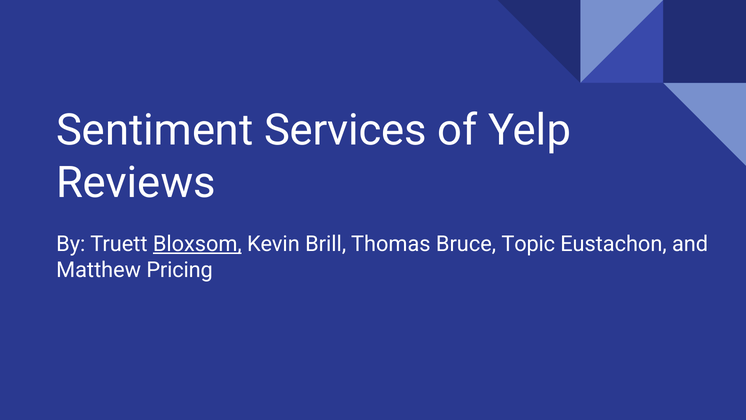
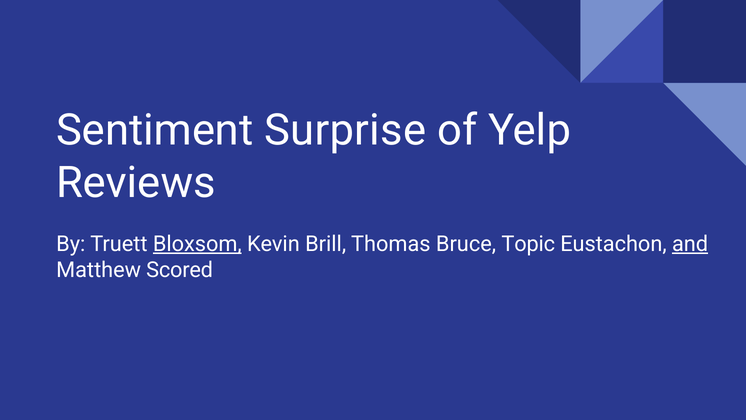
Services: Services -> Surprise (345, 130)
and underline: none -> present (690, 244)
Pricing: Pricing -> Scored (180, 270)
